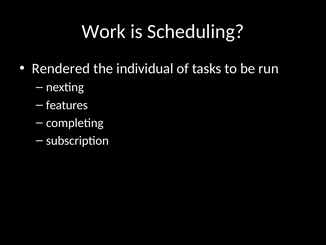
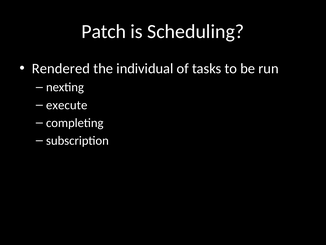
Work: Work -> Patch (104, 32)
features: features -> execute (67, 105)
